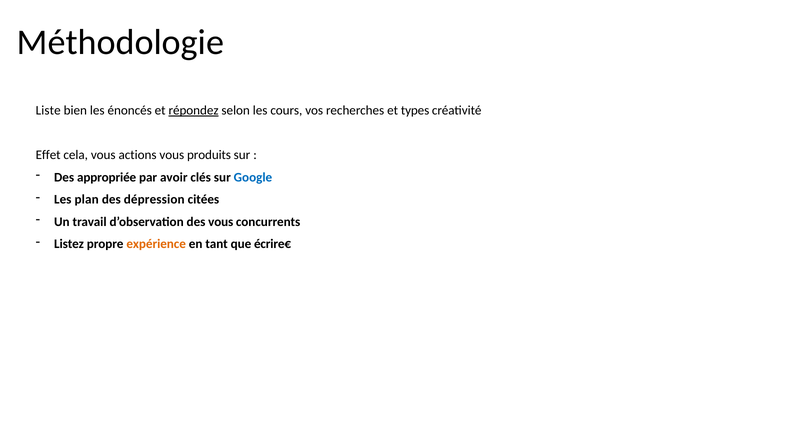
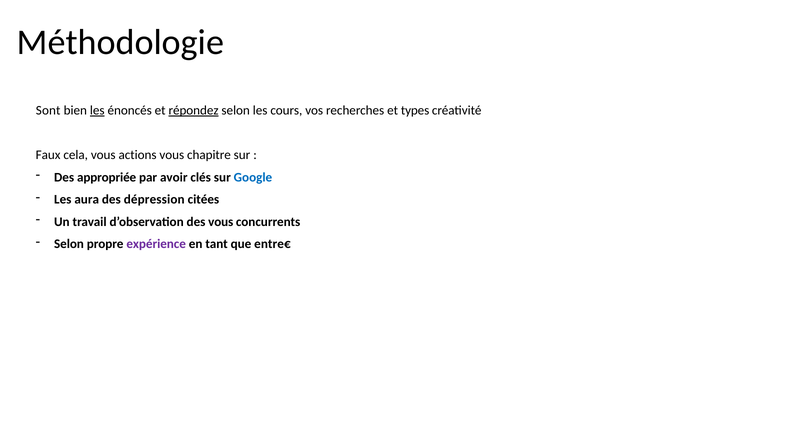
Liste: Liste -> Sont (48, 110)
les underline: none -> present (97, 110)
Effet: Effet -> Faux (48, 155)
produits: produits -> chapitre (209, 155)
plan: plan -> aura (87, 200)
Listez: Listez -> Selon (69, 244)
expérience colour: orange -> purple (156, 244)
écrire€: écrire€ -> entre€ (272, 244)
